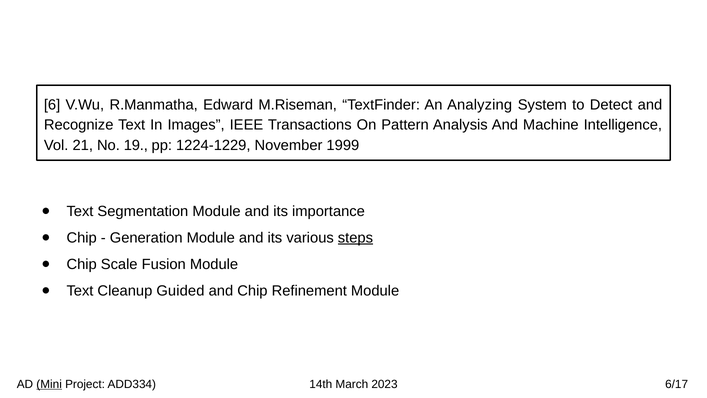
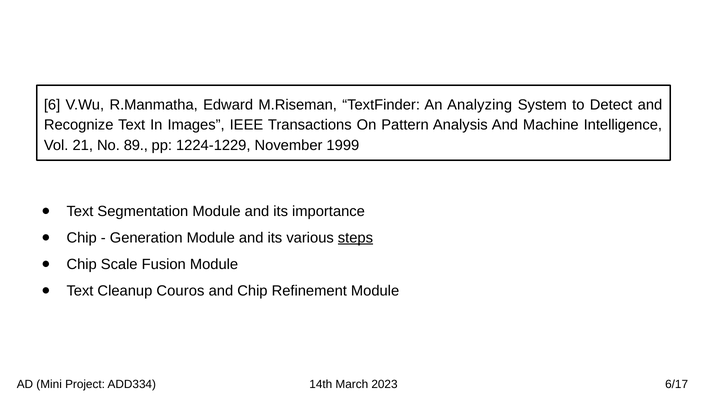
19: 19 -> 89 (136, 145)
Guided: Guided -> Couros (180, 291)
Mini underline: present -> none (49, 384)
